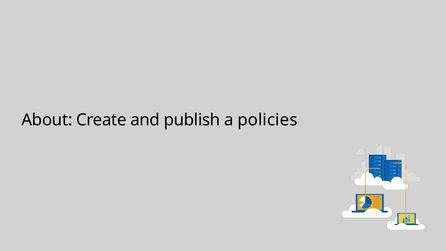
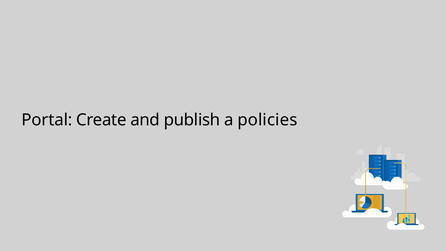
About: About -> Portal (47, 120)
